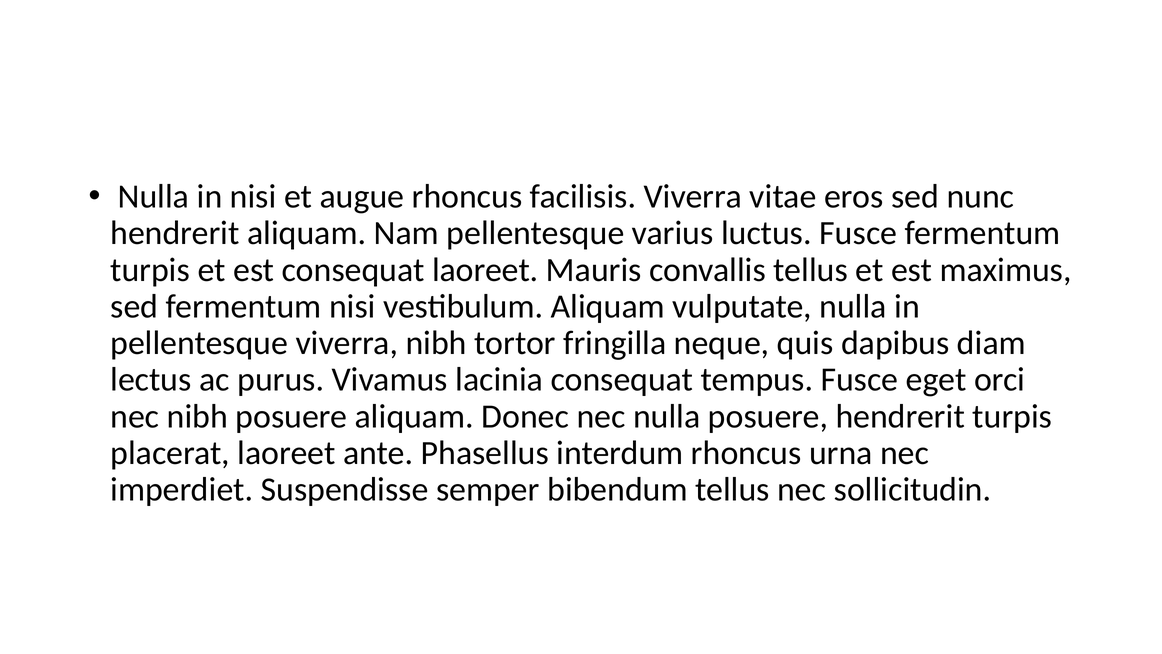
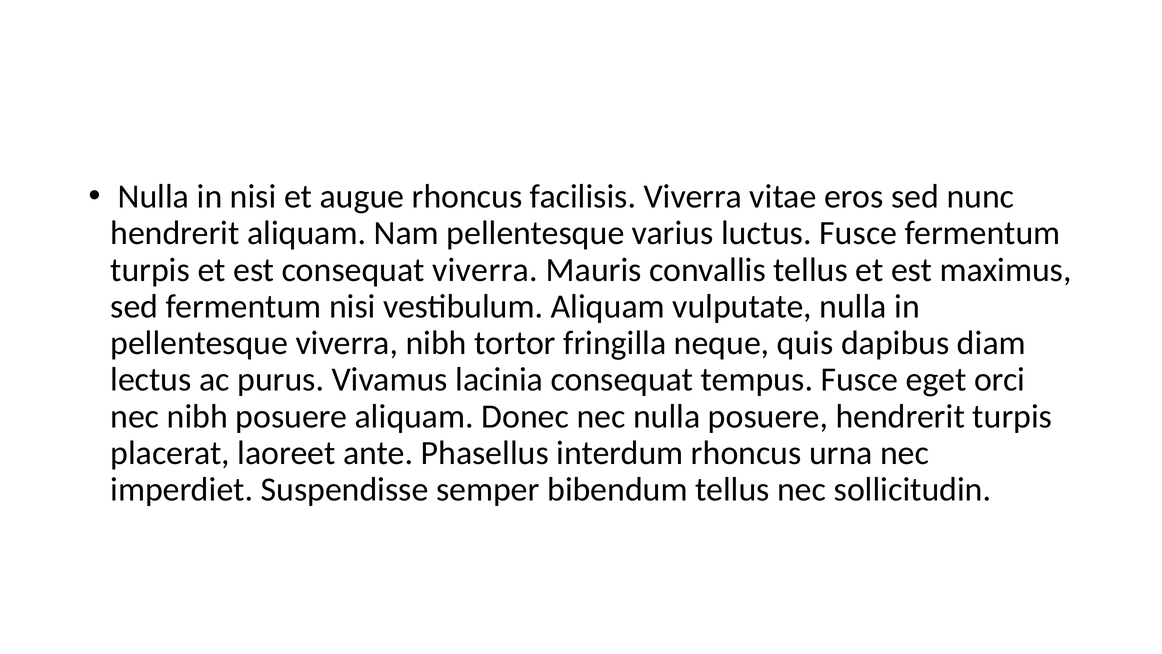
consequat laoreet: laoreet -> viverra (485, 270)
